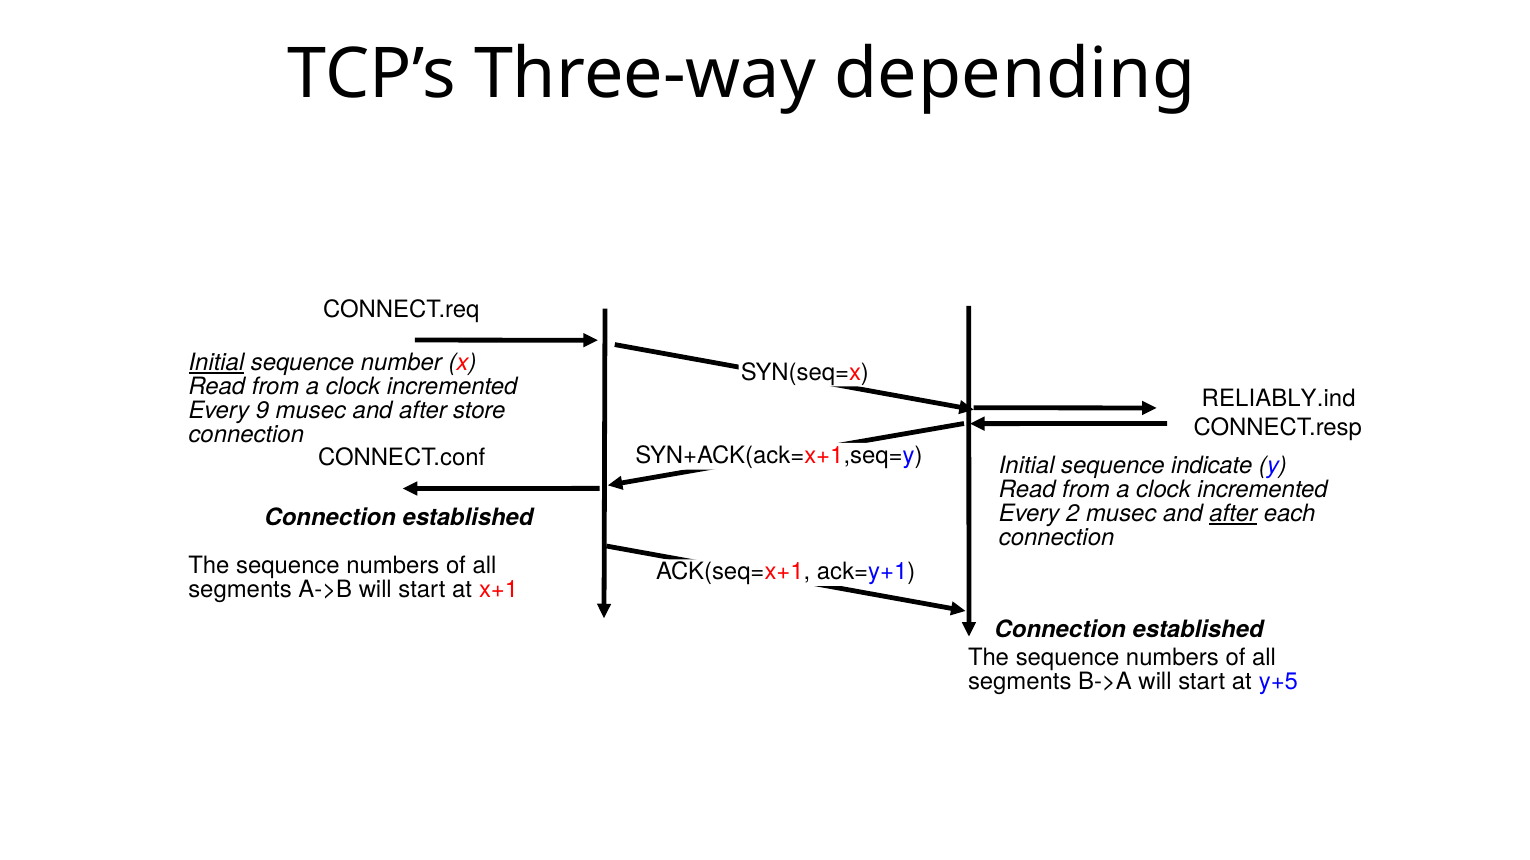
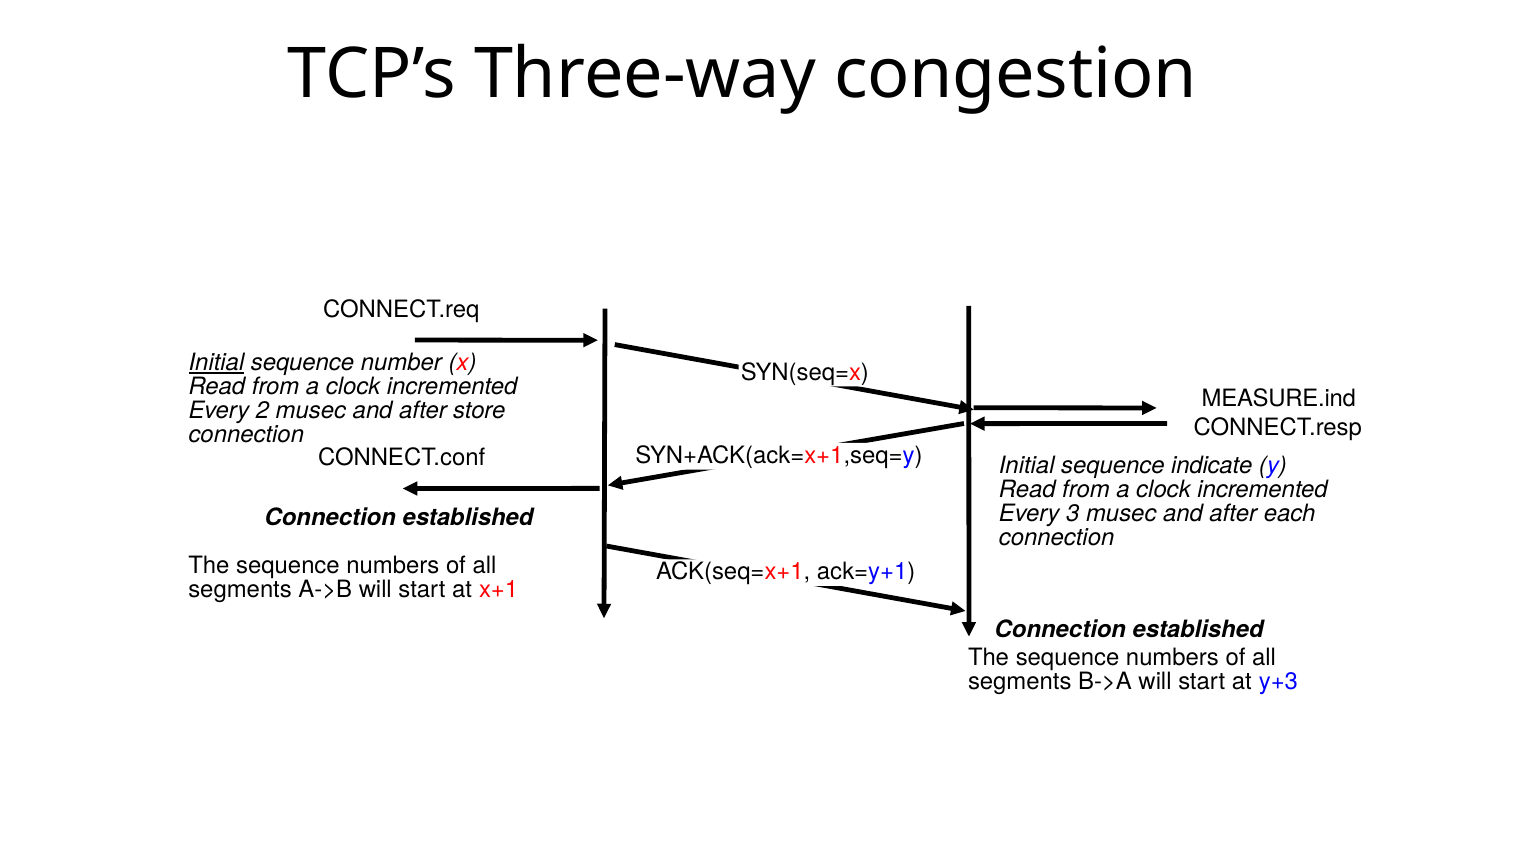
depending: depending -> congestion (1015, 74)
RELIABLY.ind: RELIABLY.ind -> MEASURE.ind (1279, 399)
9: 9 -> 2 (262, 411)
2: 2 -> 3 (1073, 514)
after underline: present -> none (1233, 514)
y+5: y+5 -> y+3 (1278, 682)
